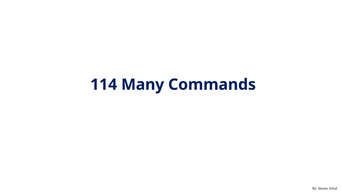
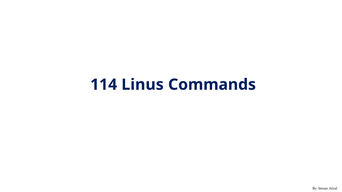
Many: Many -> Linus (143, 85)
